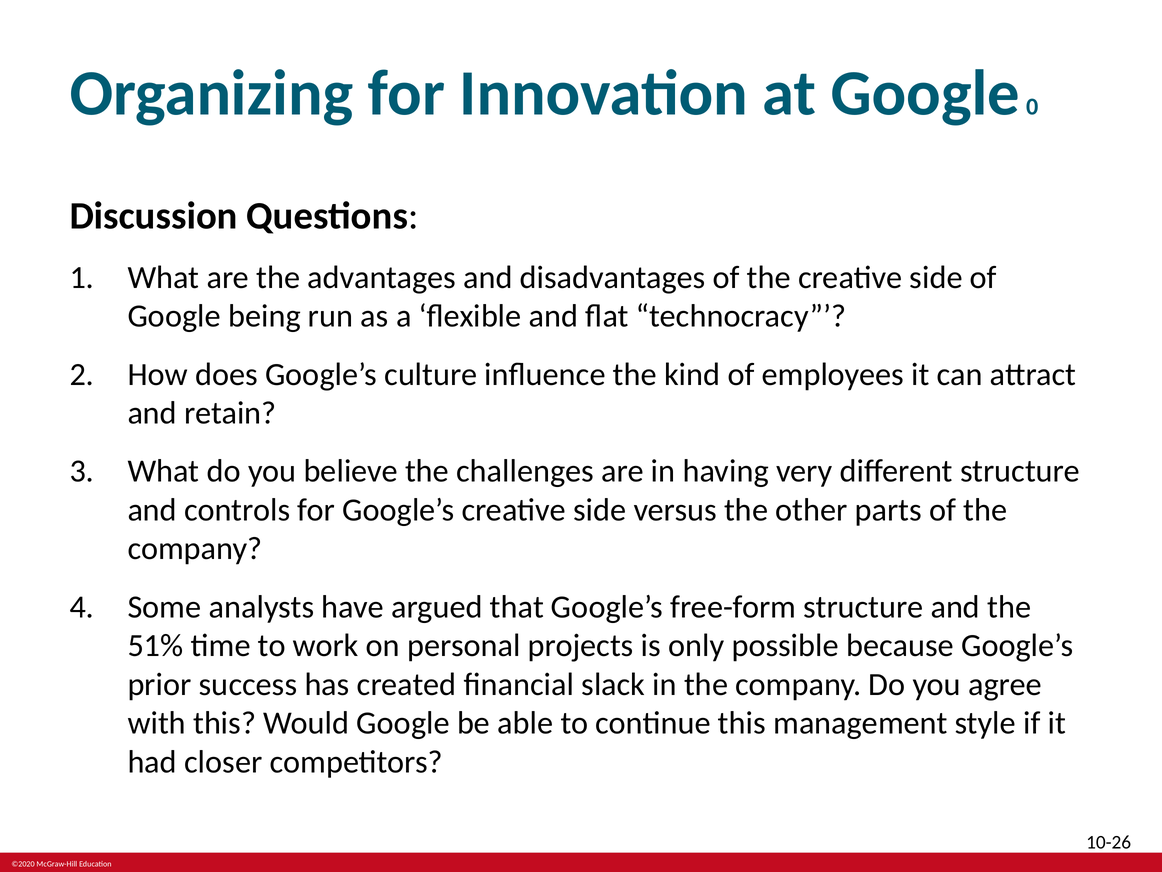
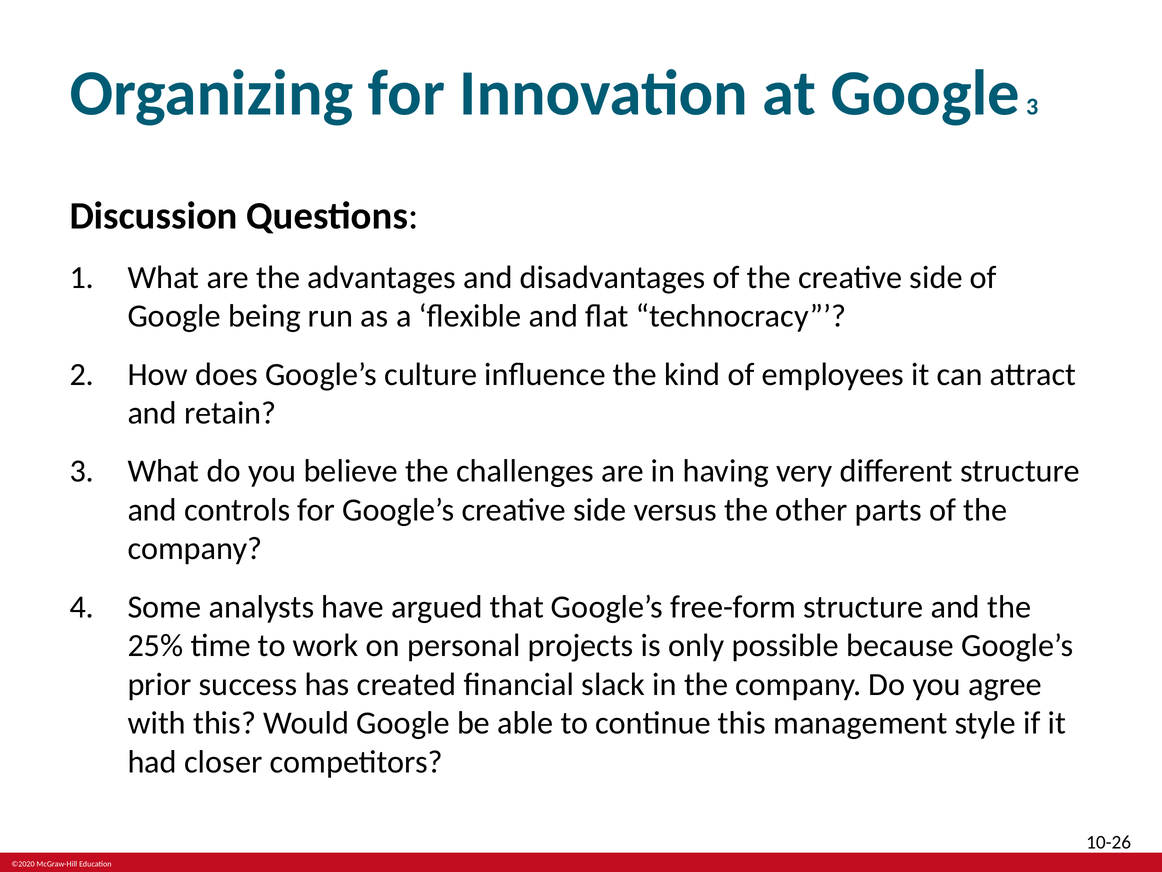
Google 0: 0 -> 3 (1032, 107)
51%: 51% -> 25% (156, 645)
